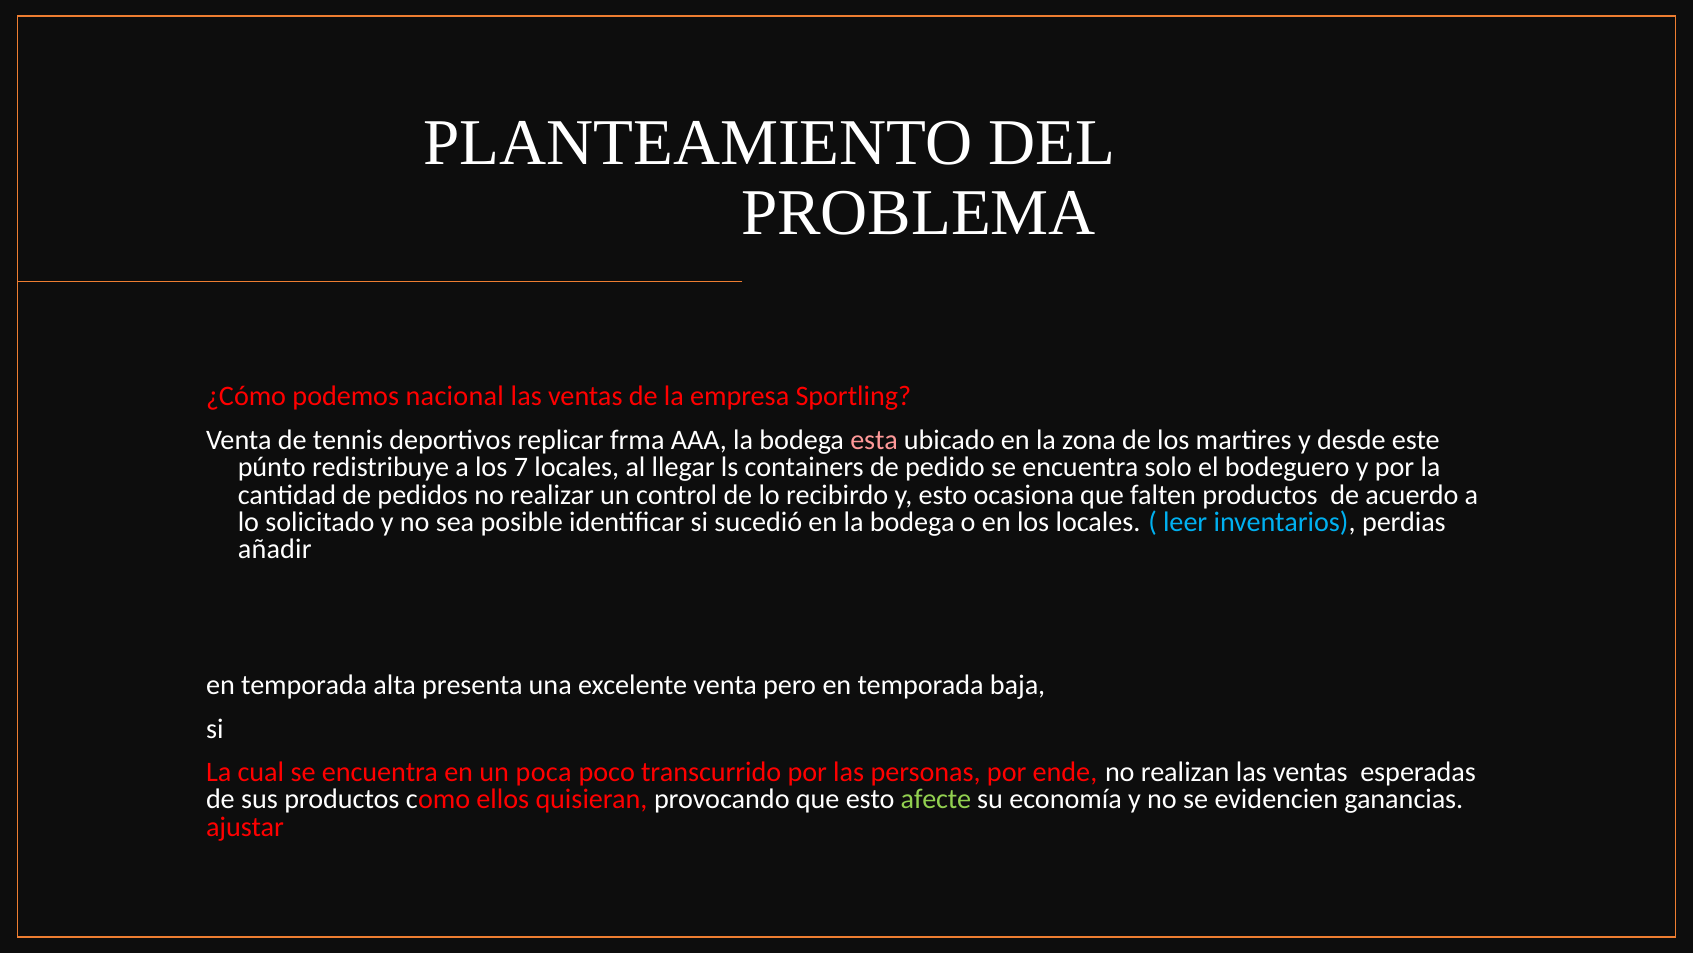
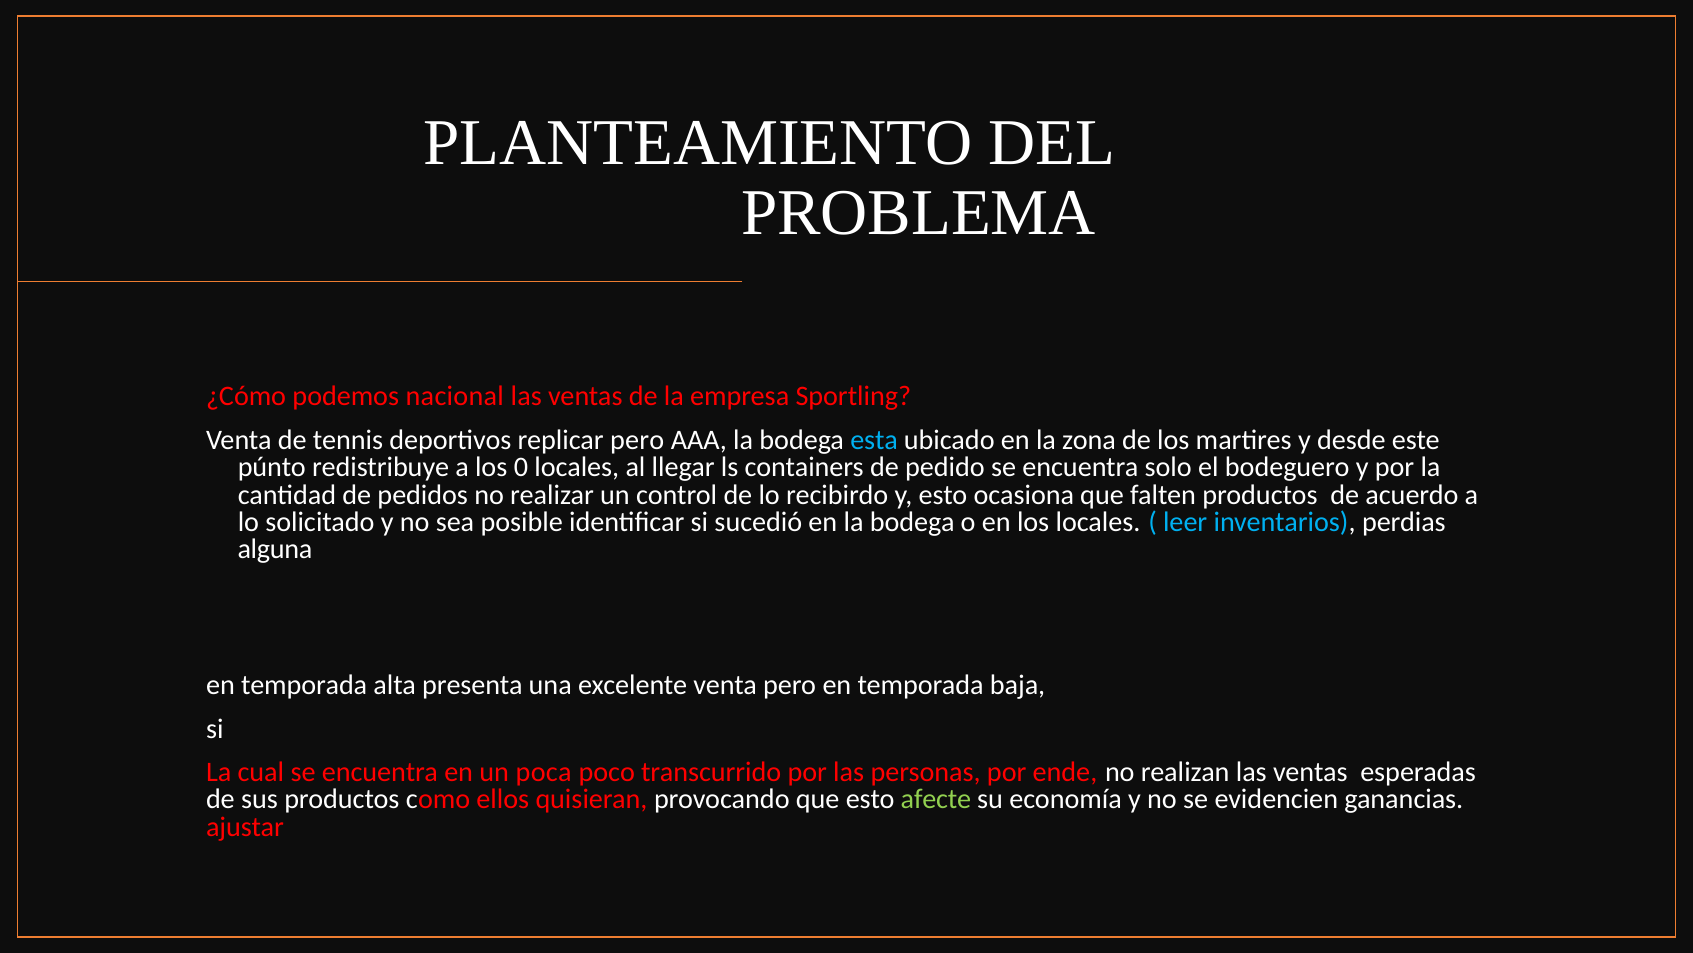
replicar frma: frma -> pero (637, 440)
esta colour: pink -> light blue (874, 440)
7: 7 -> 0 (521, 467)
añadir: añadir -> alguna (275, 549)
